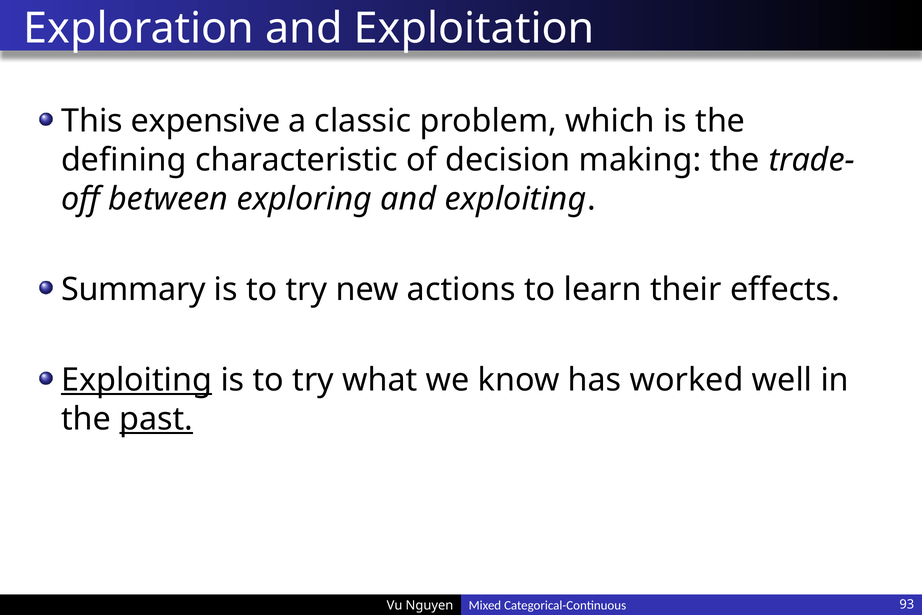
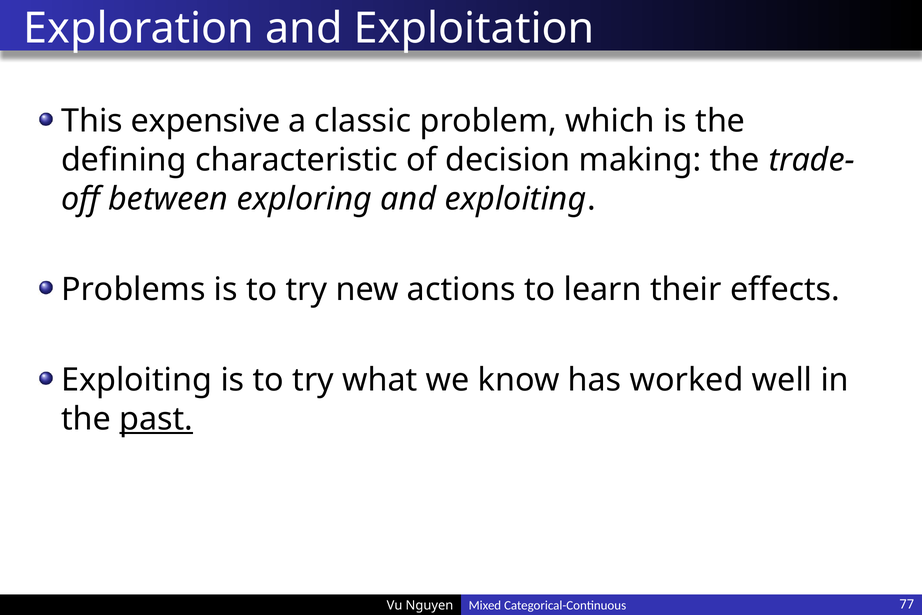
Summary: Summary -> Problems (133, 289)
Exploiting underline: present -> none (137, 380)
93: 93 -> 77 (907, 604)
